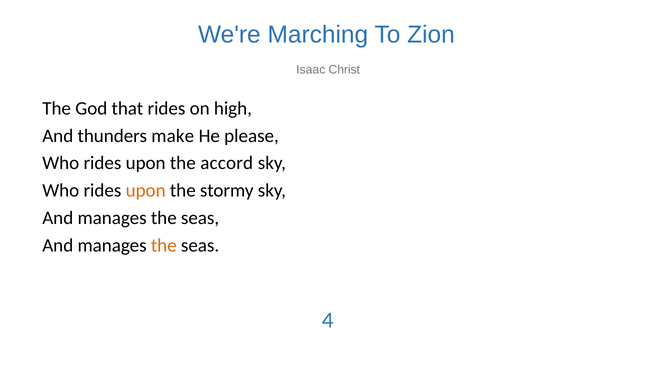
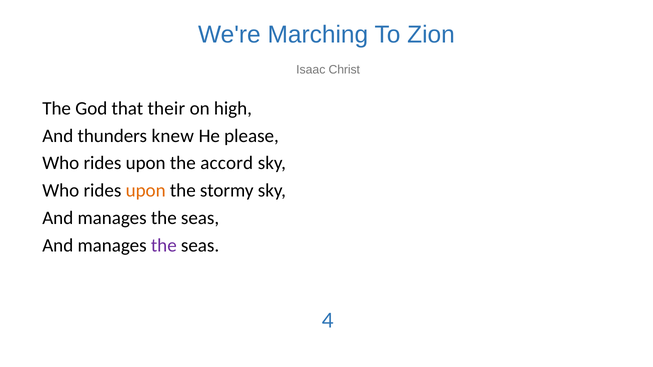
that rides: rides -> their (166, 109)
make: make -> knew (173, 136)
the colour: orange -> purple (164, 245)
